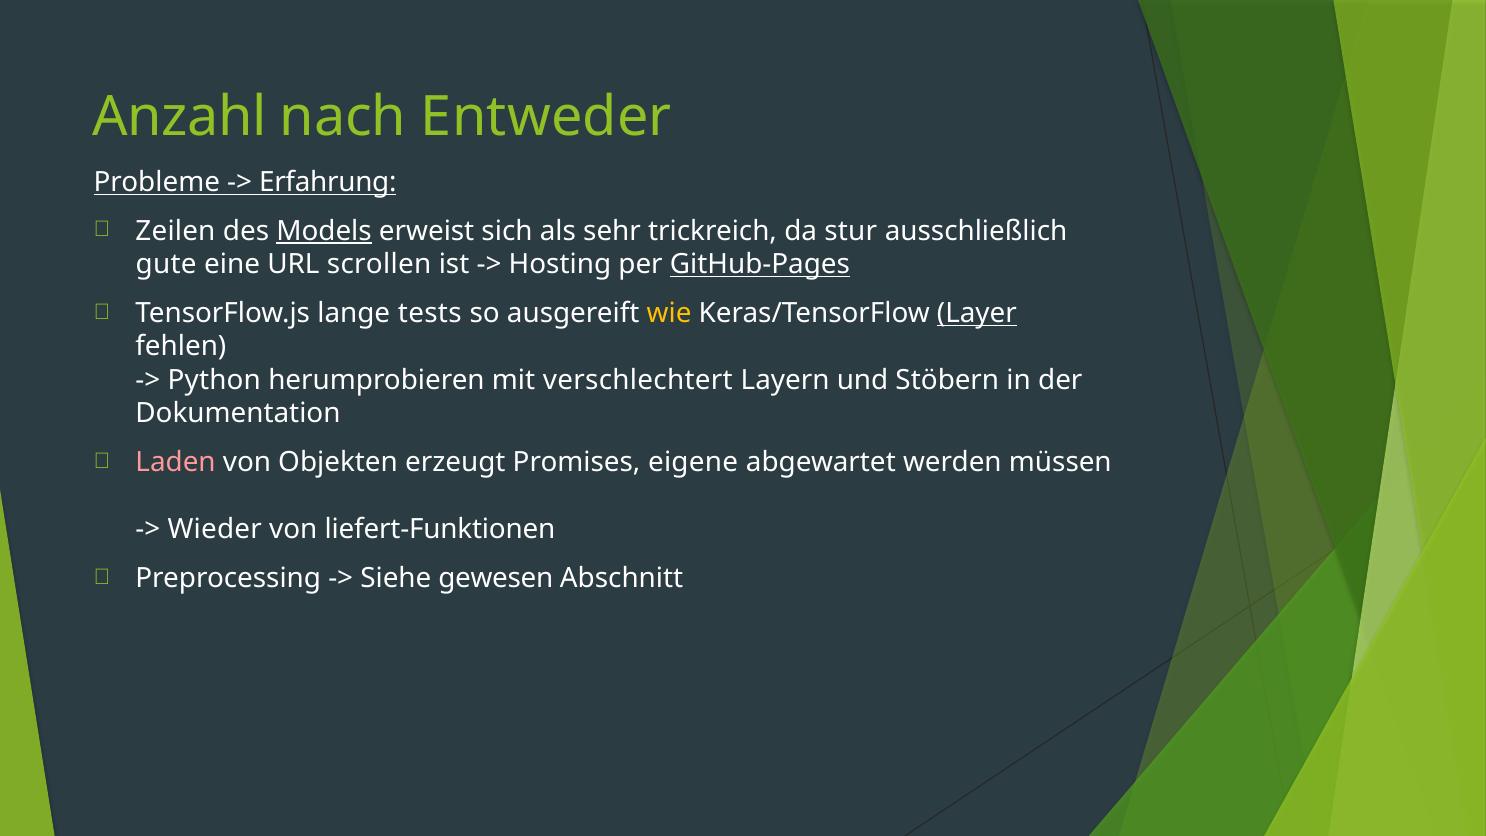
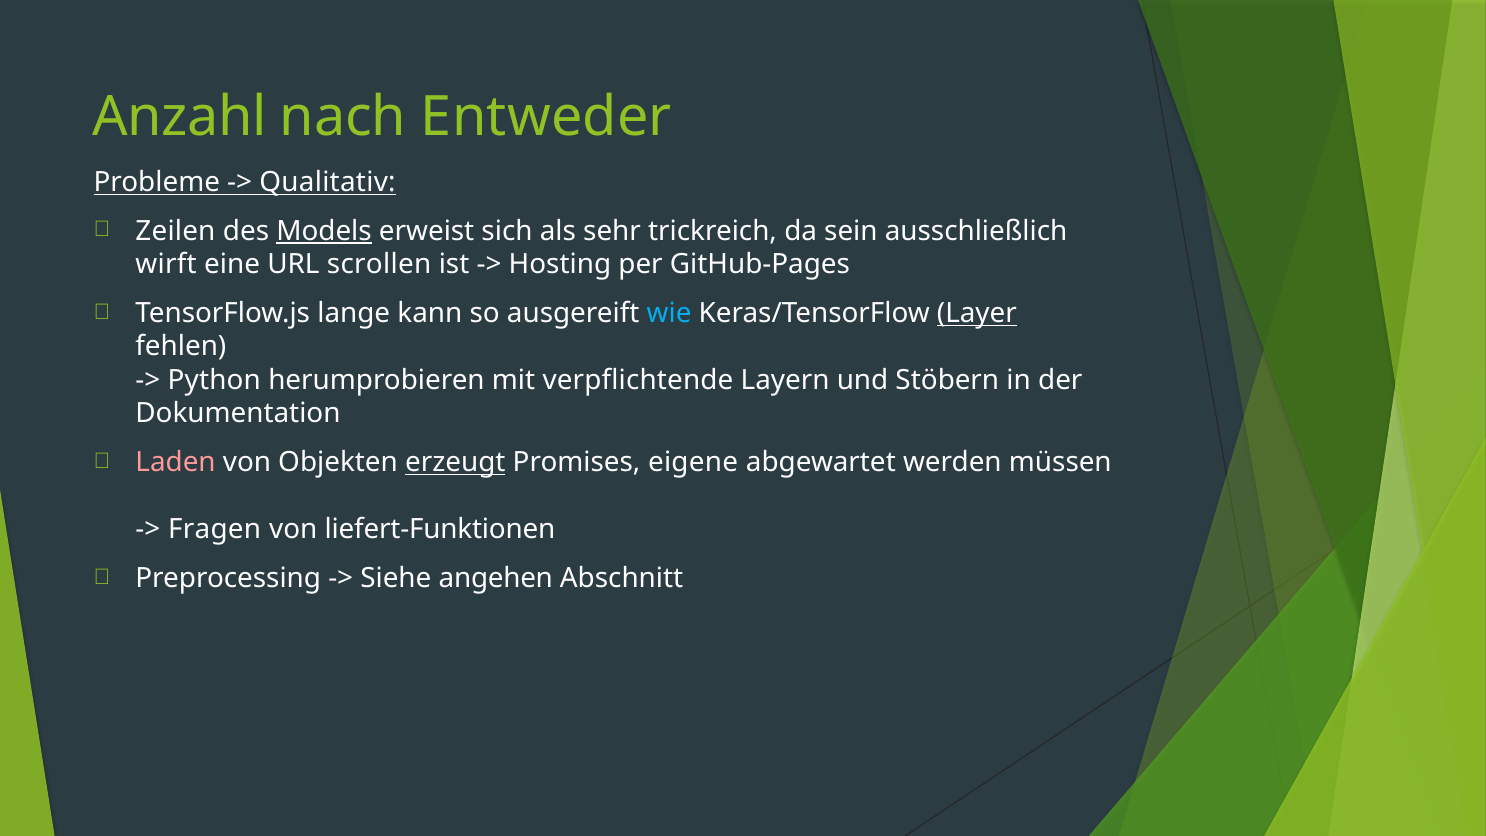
Erfahrung: Erfahrung -> Qualitativ (328, 182)
stur: stur -> sein (851, 231)
gute: gute -> wirft (166, 264)
GitHub-Pages underline: present -> none (760, 264)
tests: tests -> kann (430, 313)
wie colour: yellow -> light blue (669, 313)
verschlechtert: verschlechtert -> verpflichtende (638, 380)
erzeugt underline: none -> present (455, 463)
Wieder: Wieder -> Fragen (215, 529)
gewesen: gewesen -> angehen (496, 578)
